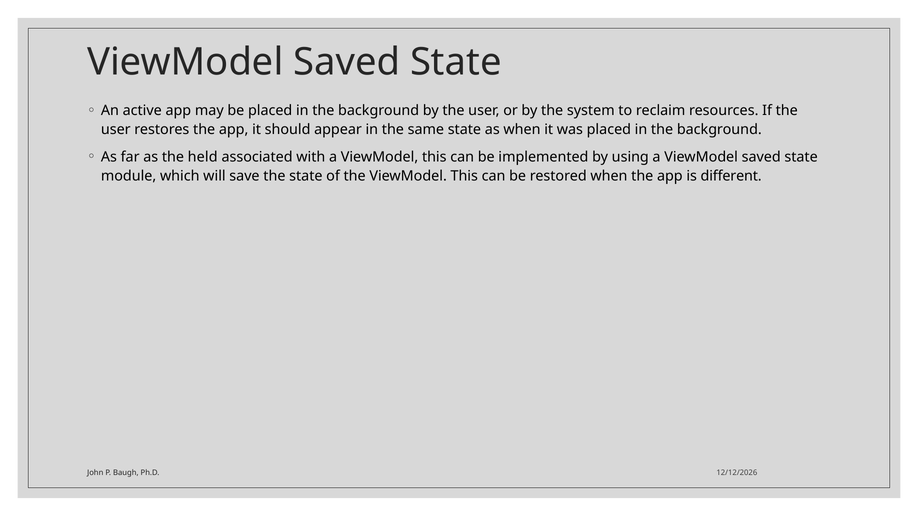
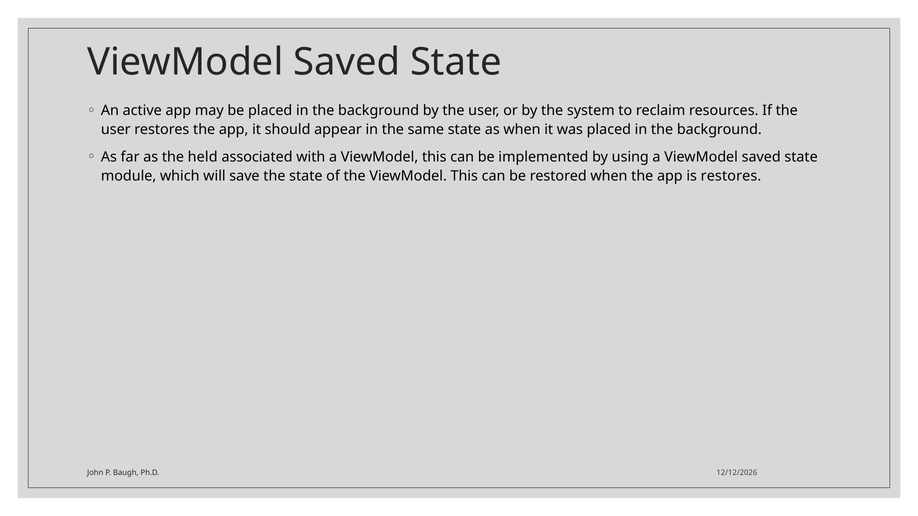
is different: different -> restores (731, 176)
